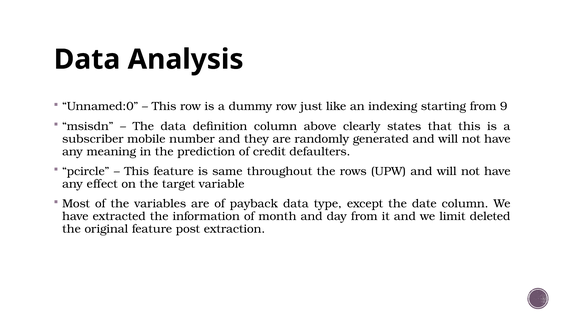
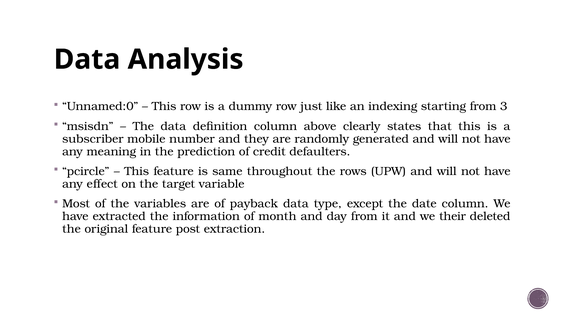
9: 9 -> 3 (504, 107)
limit: limit -> their (453, 216)
